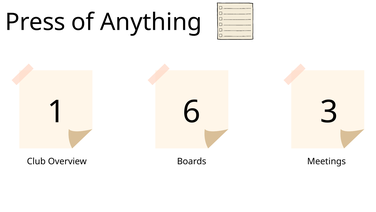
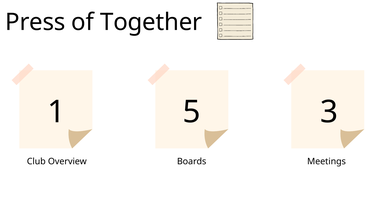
Anything: Anything -> Together (151, 22)
6: 6 -> 5 (192, 112)
